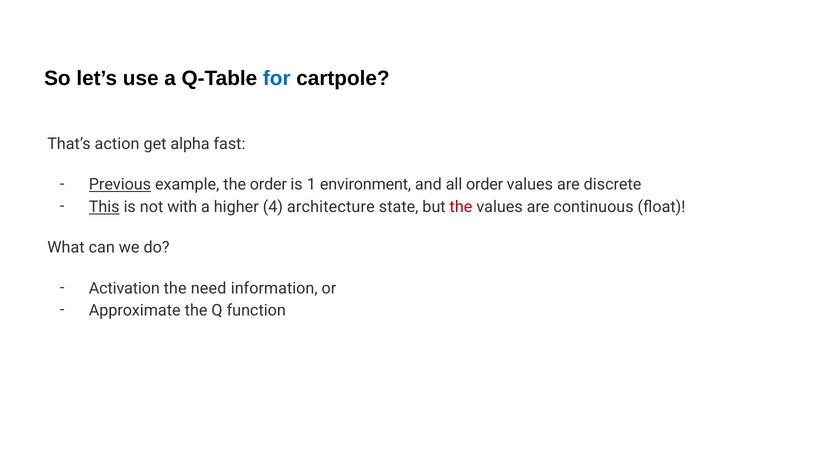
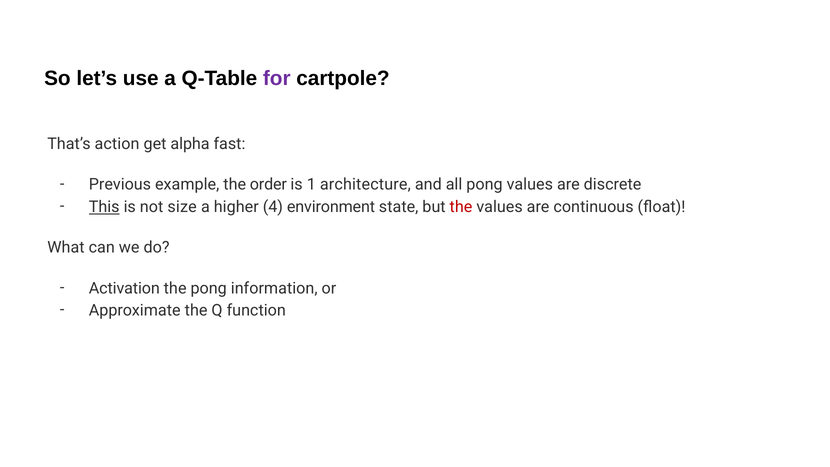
for colour: blue -> purple (277, 78)
Previous underline: present -> none (120, 185)
environment: environment -> architecture (365, 185)
all order: order -> pong (485, 185)
with: with -> size (182, 207)
architecture: architecture -> environment (331, 207)
the need: need -> pong (209, 288)
